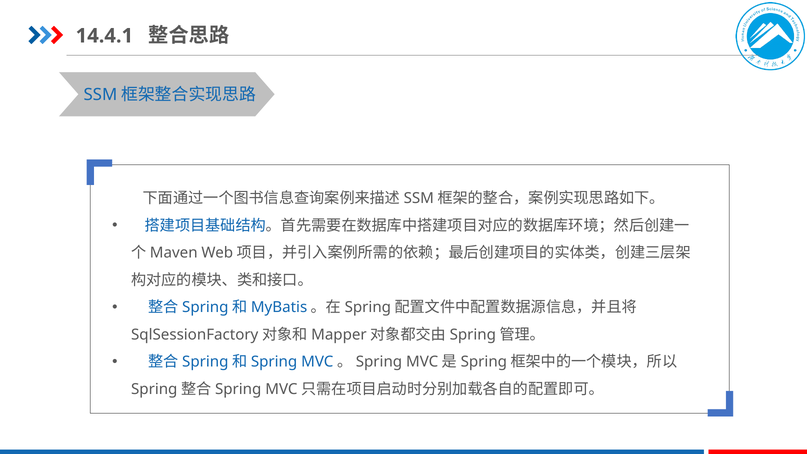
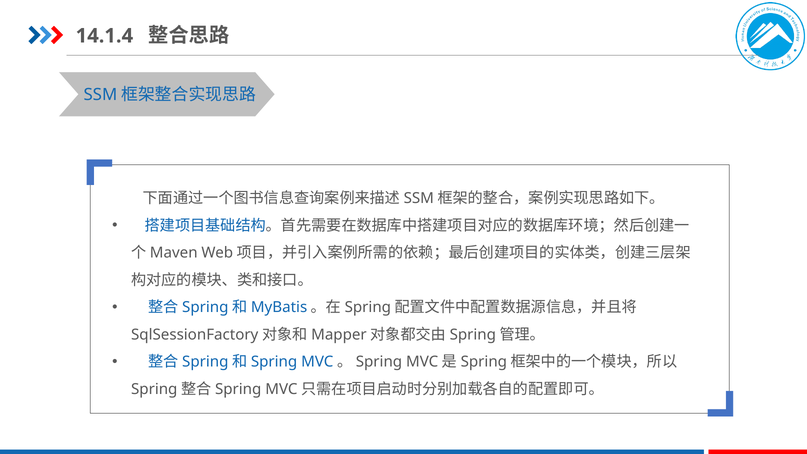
14.4.1: 14.4.1 -> 14.1.4 (104, 36)
